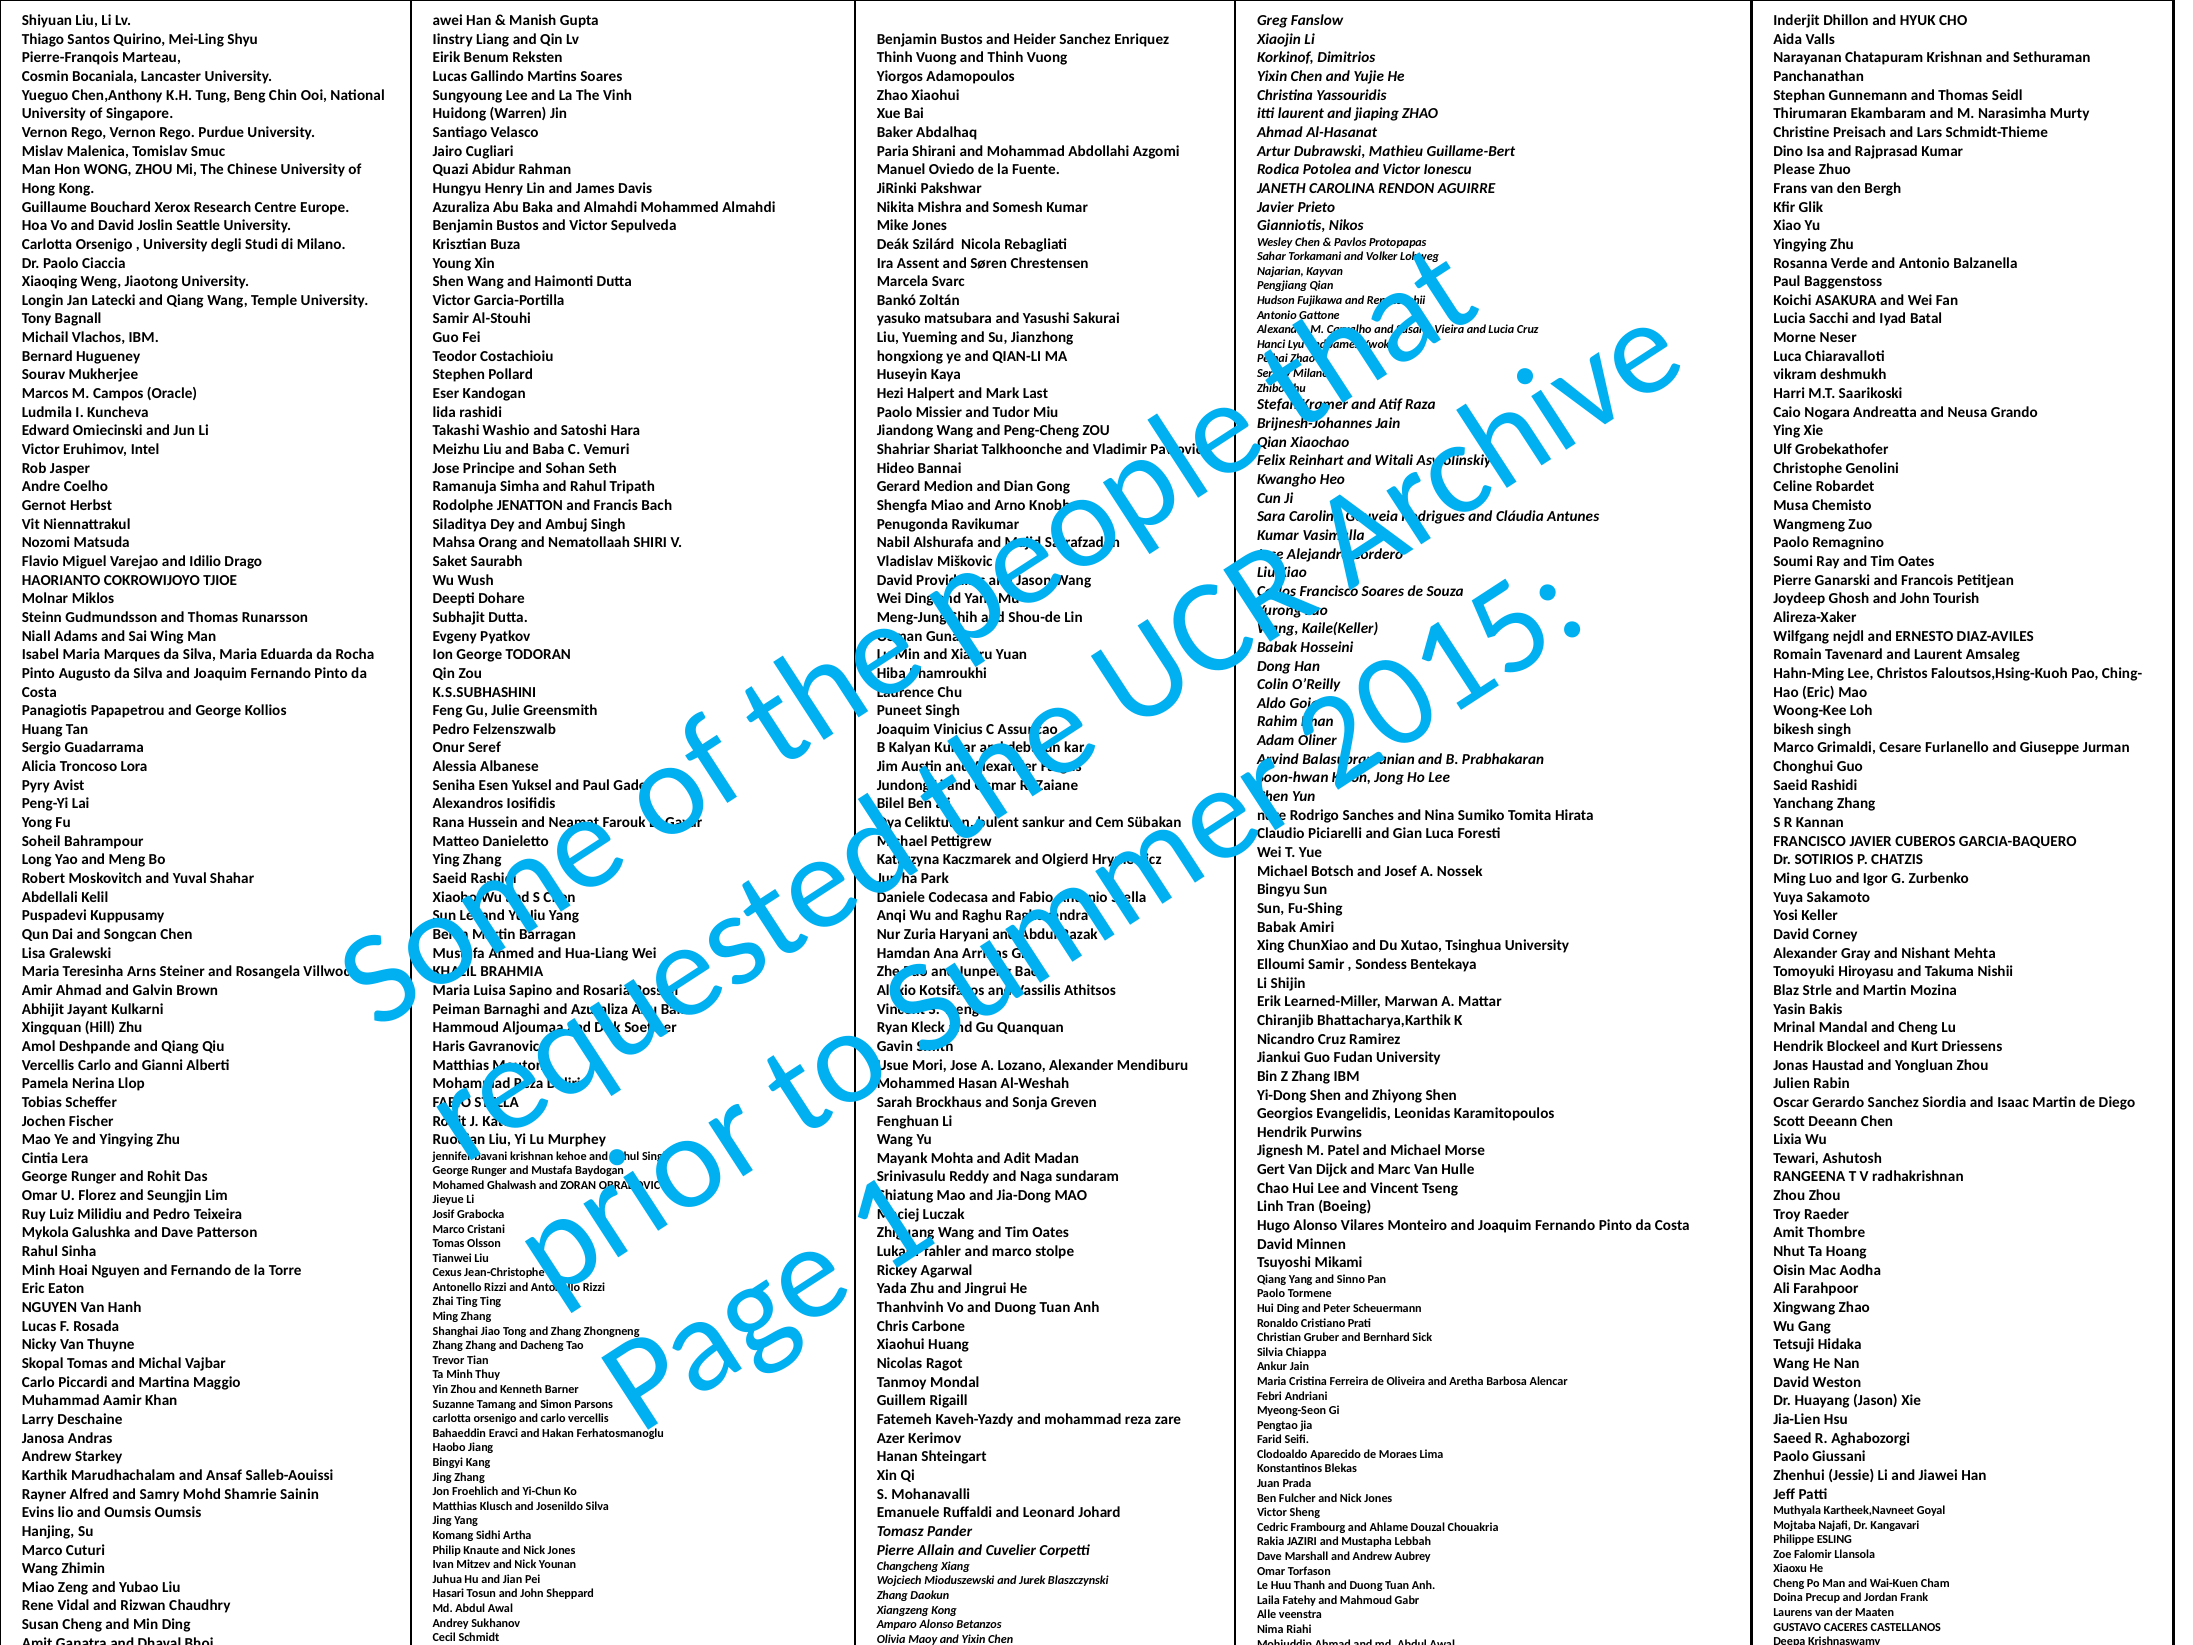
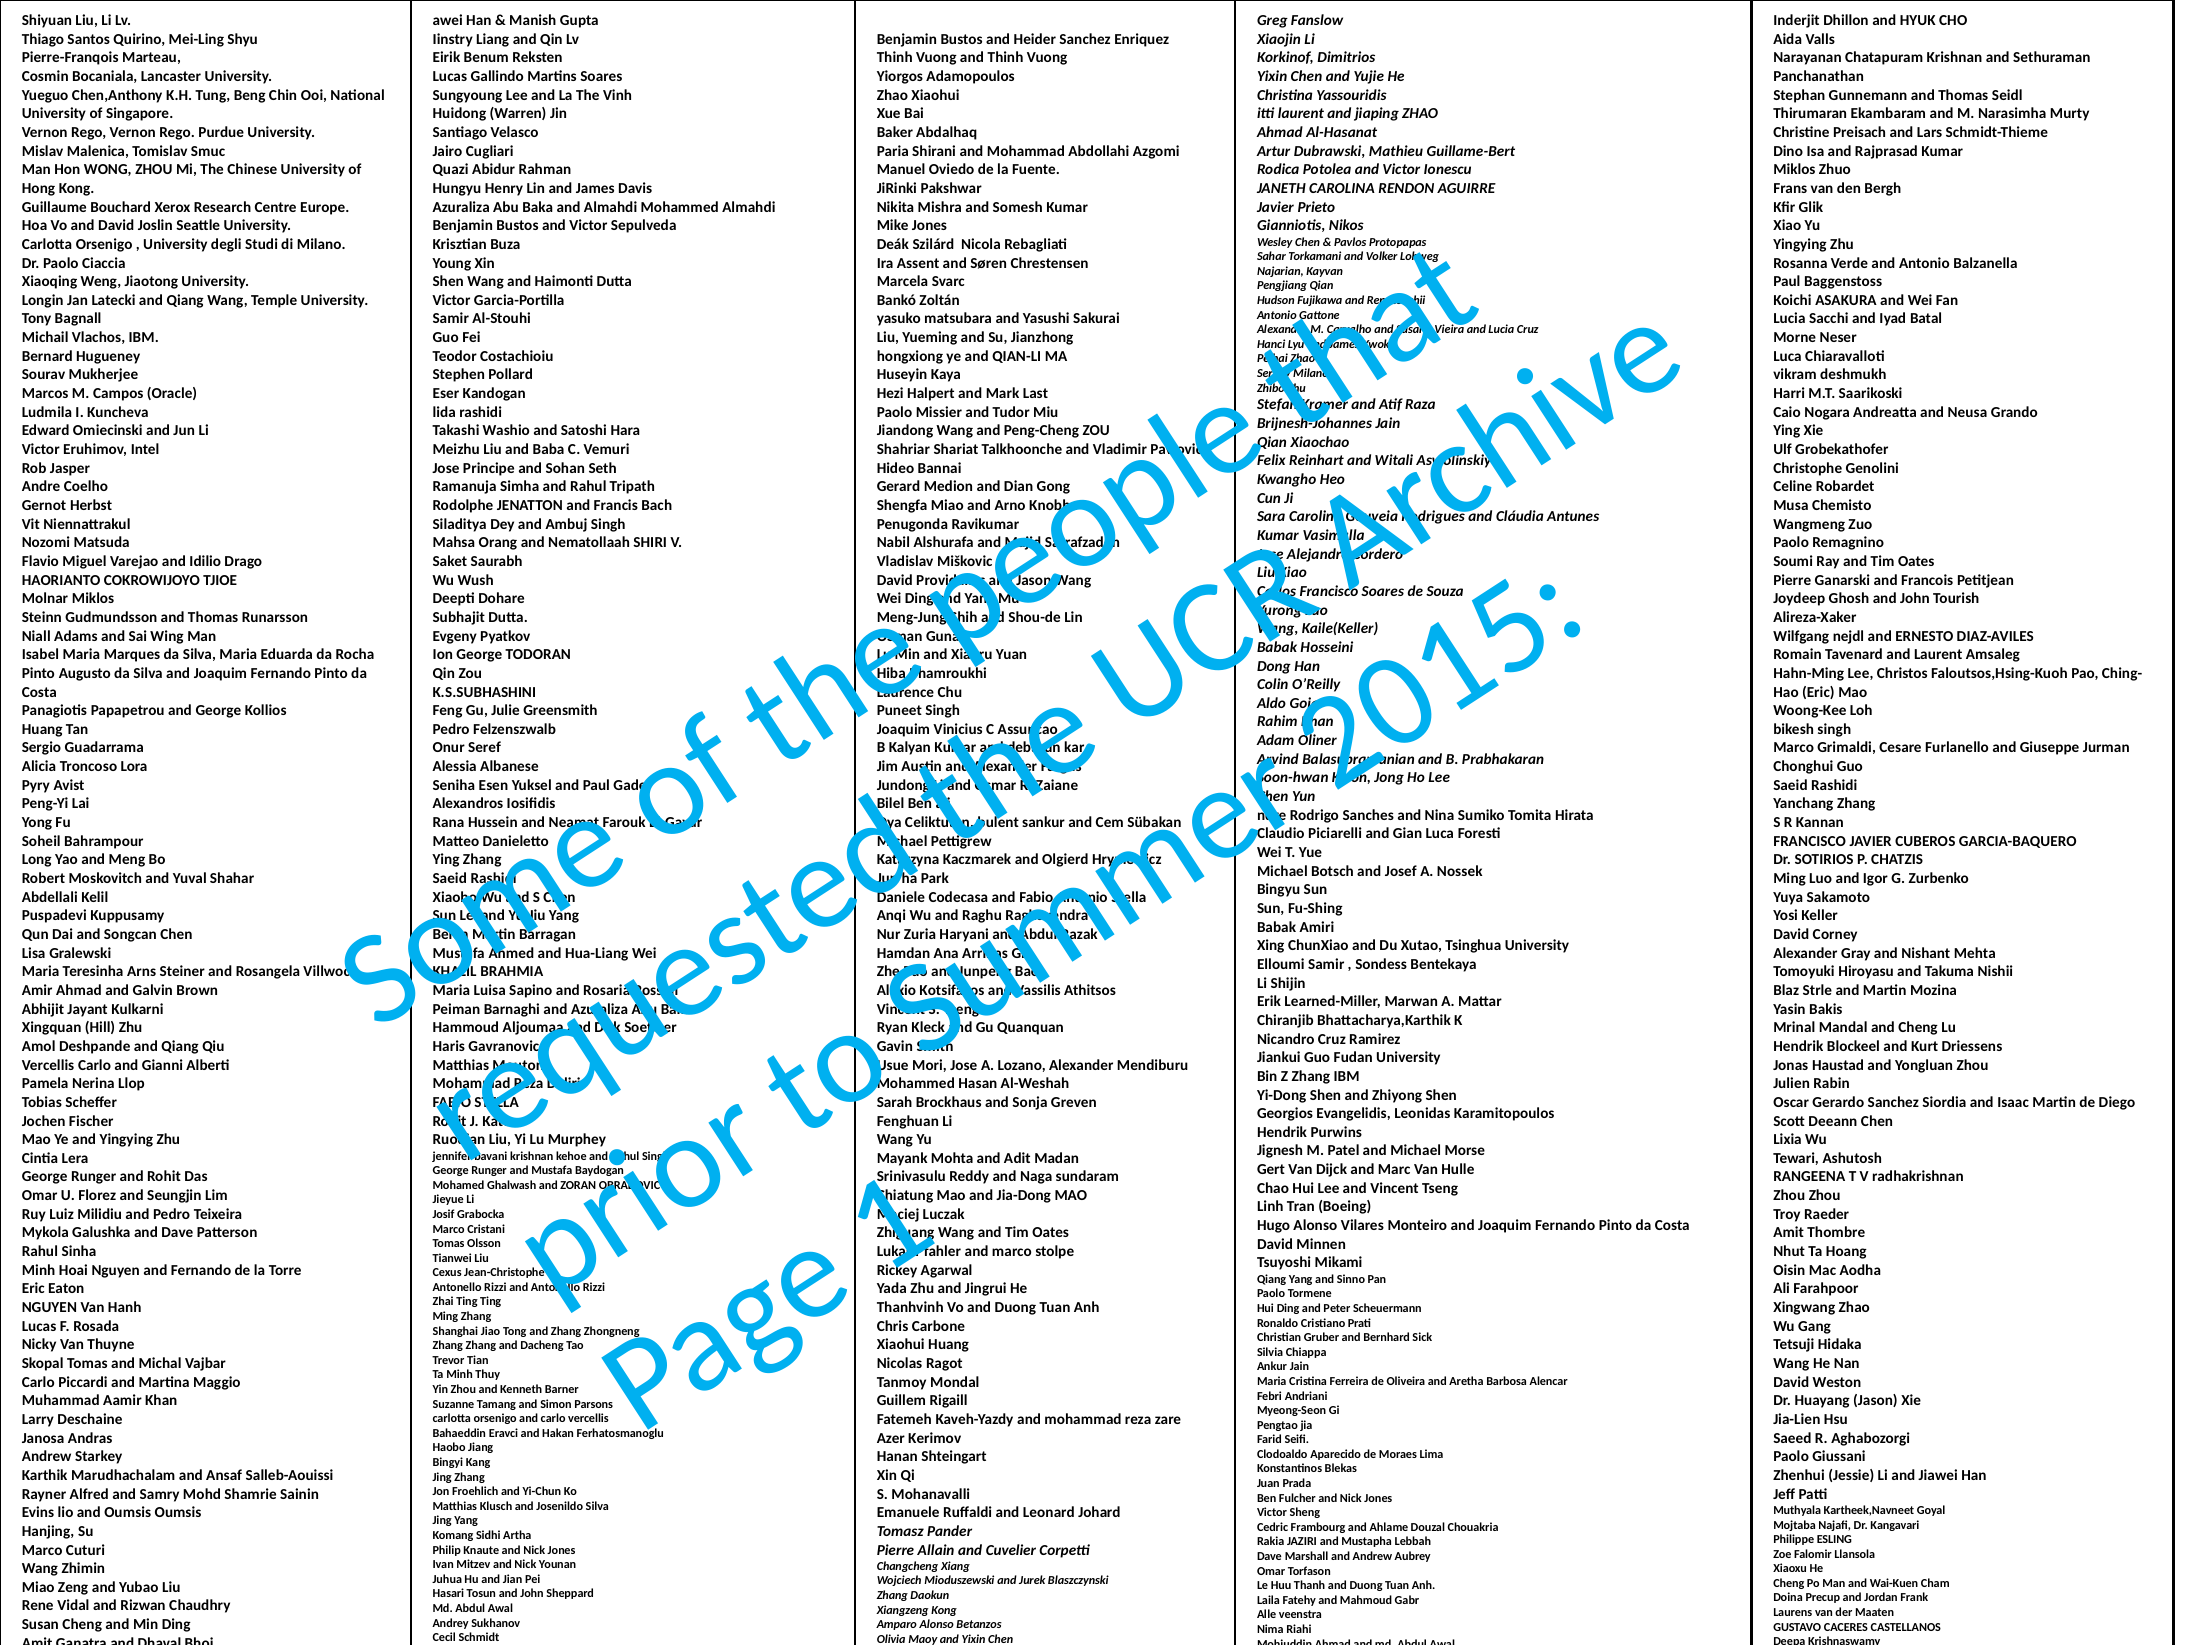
Please: Please -> Miklos (1794, 170)
